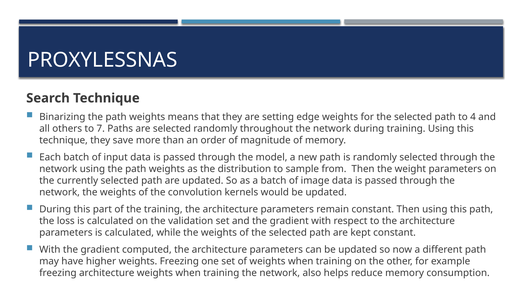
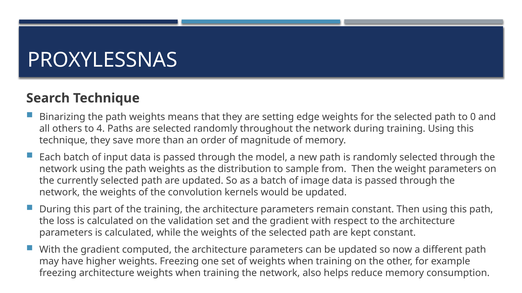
4: 4 -> 0 (473, 117)
7: 7 -> 4 (101, 129)
